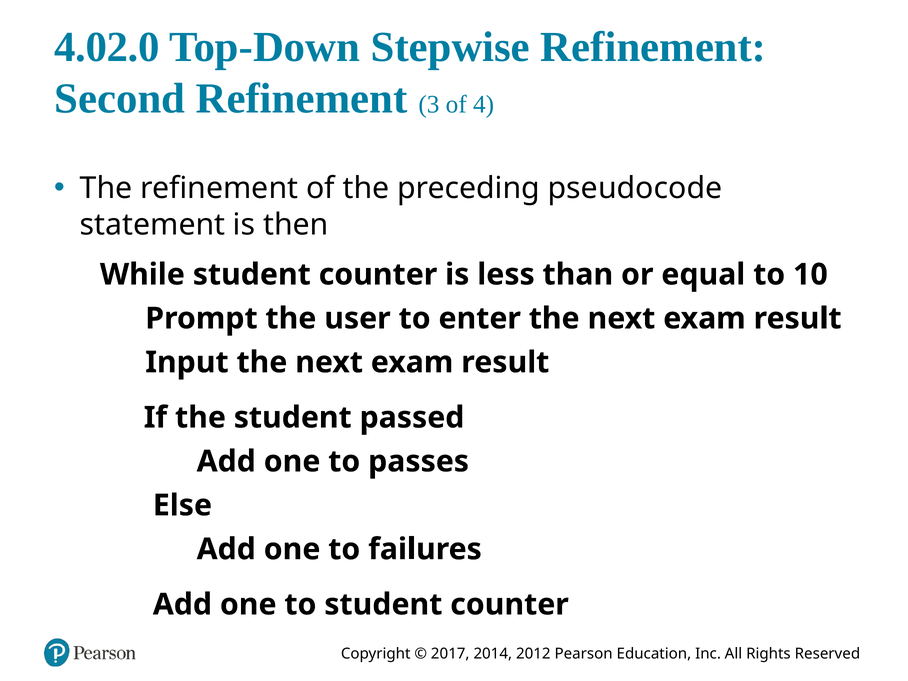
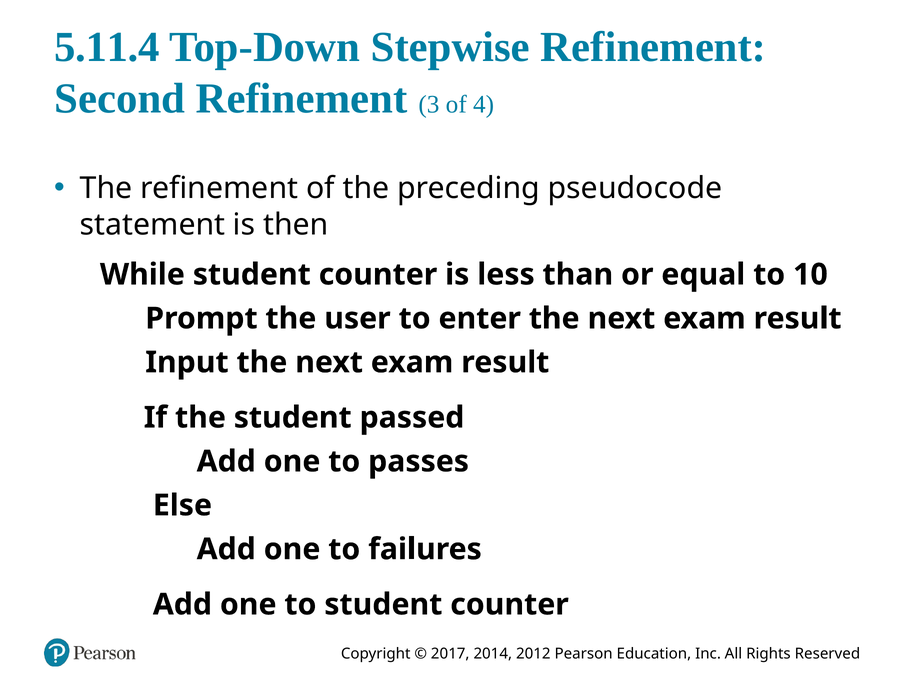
4.02.0: 4.02.0 -> 5.11.4 (107, 47)
